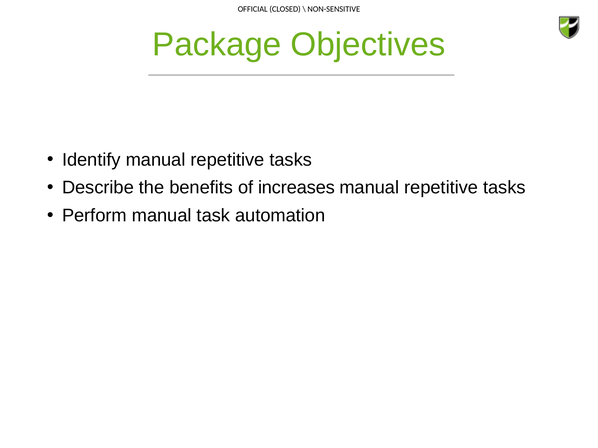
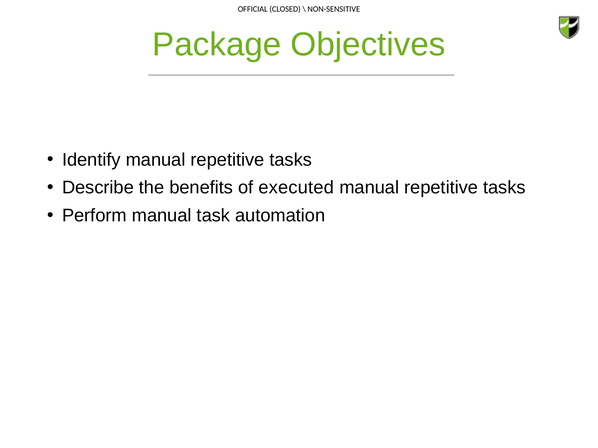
increases: increases -> executed (296, 188)
